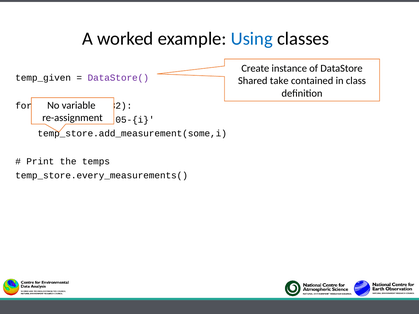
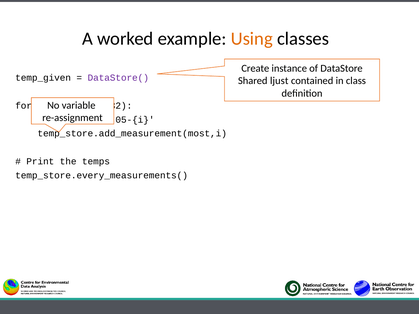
Using colour: blue -> orange (252, 39)
take: take -> ljust (279, 81)
temp_store.add_measurement(some,i: temp_store.add_measurement(some,i -> temp_store.add_measurement(most,i (132, 134)
